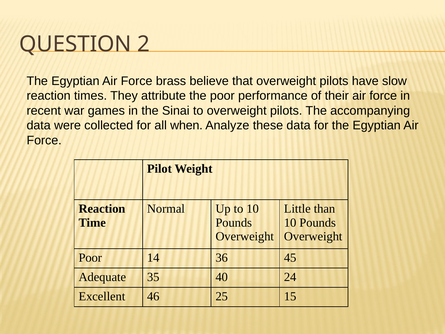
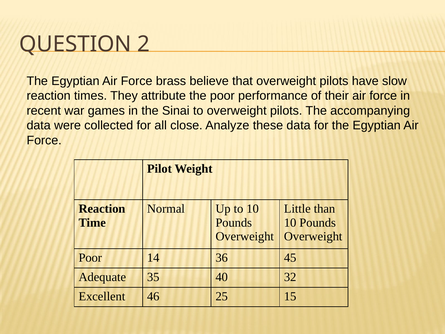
when: when -> close (186, 125)
24: 24 -> 32 (290, 277)
